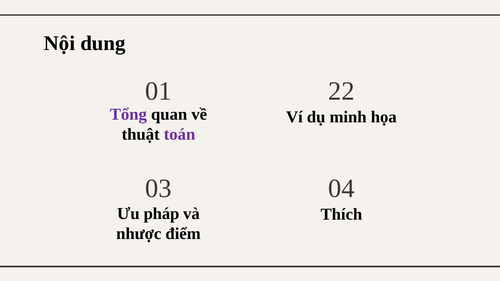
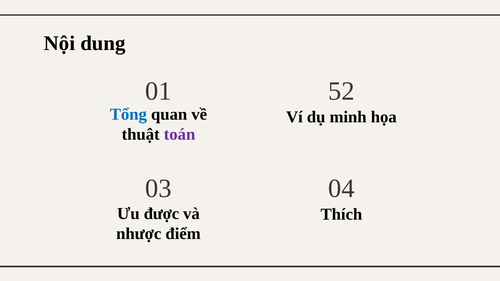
22: 22 -> 52 (341, 91)
Tổng colour: purple -> blue (128, 115)
pháp: pháp -> được (161, 214)
